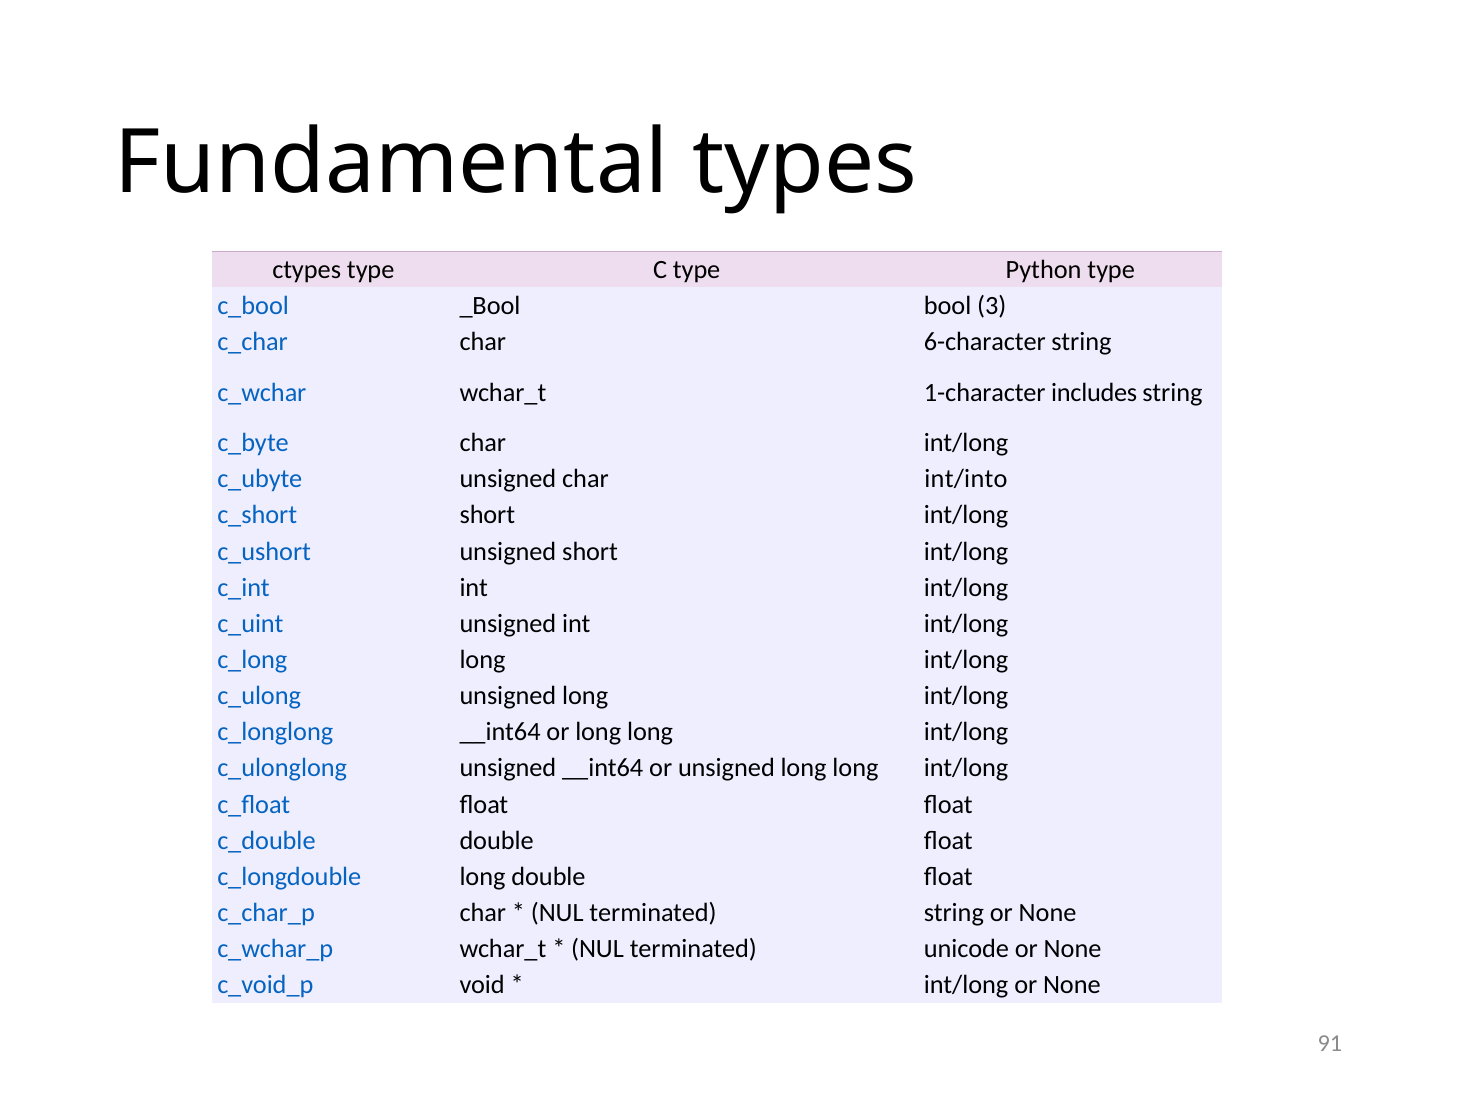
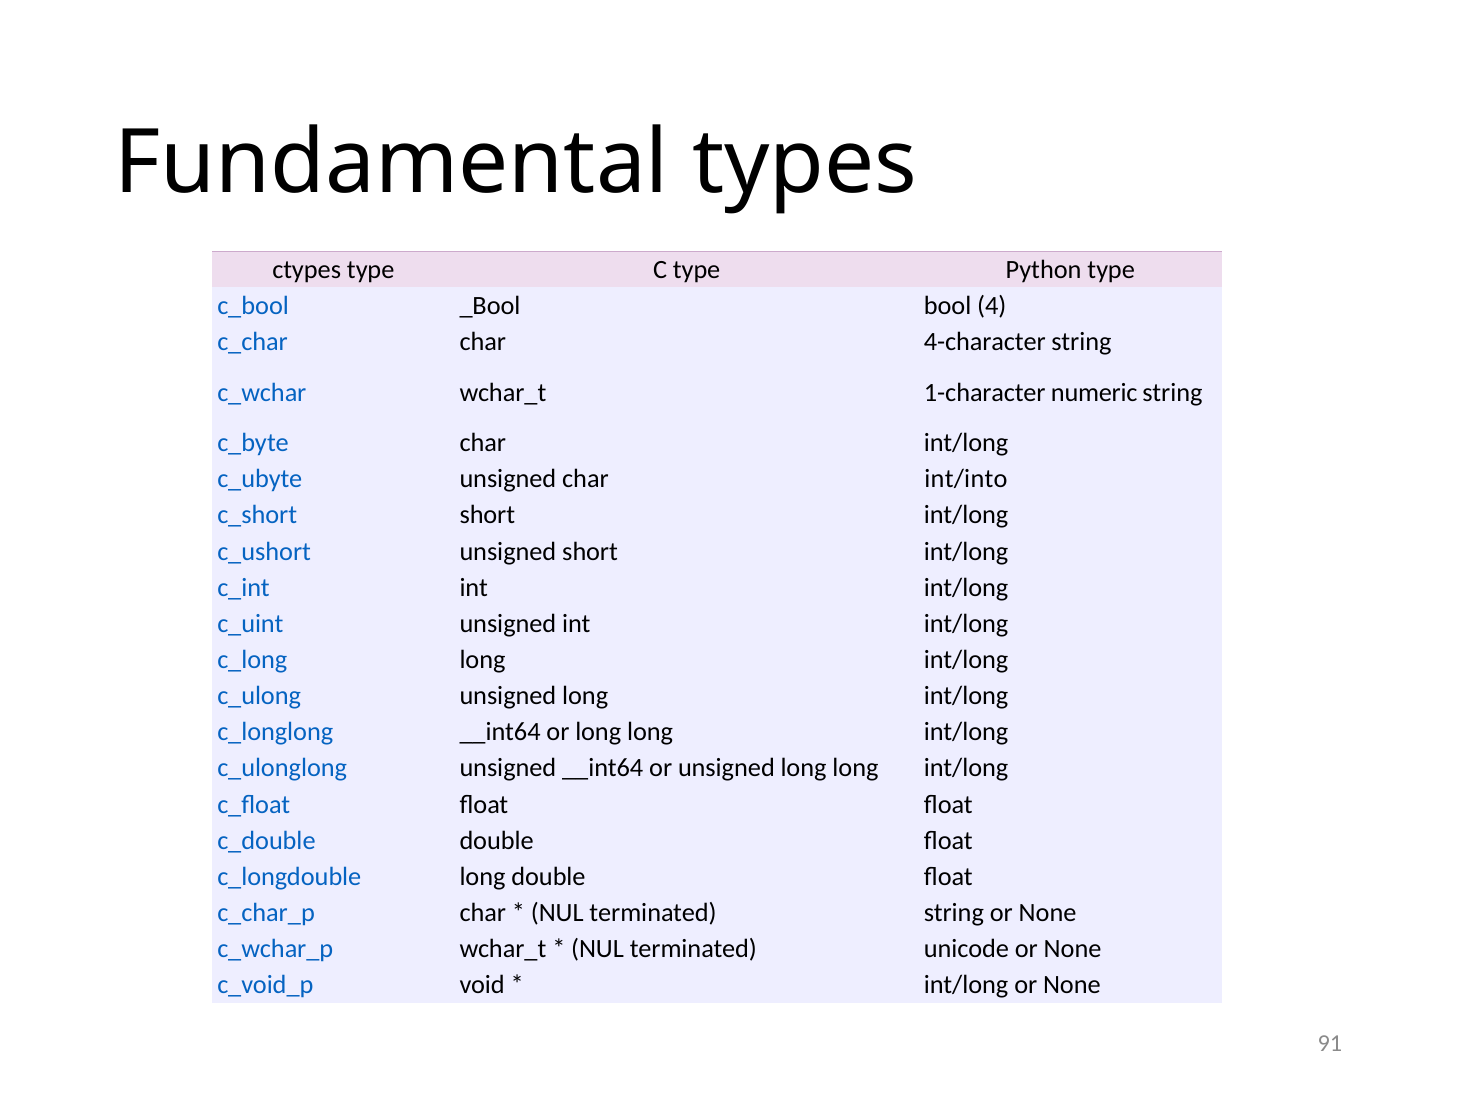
3: 3 -> 4 (992, 306)
6-character: 6-character -> 4-character (985, 342)
includes: includes -> numeric (1094, 392)
